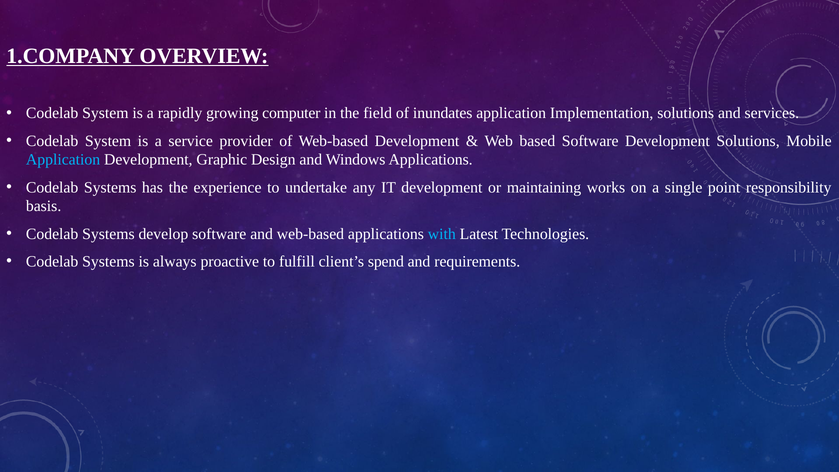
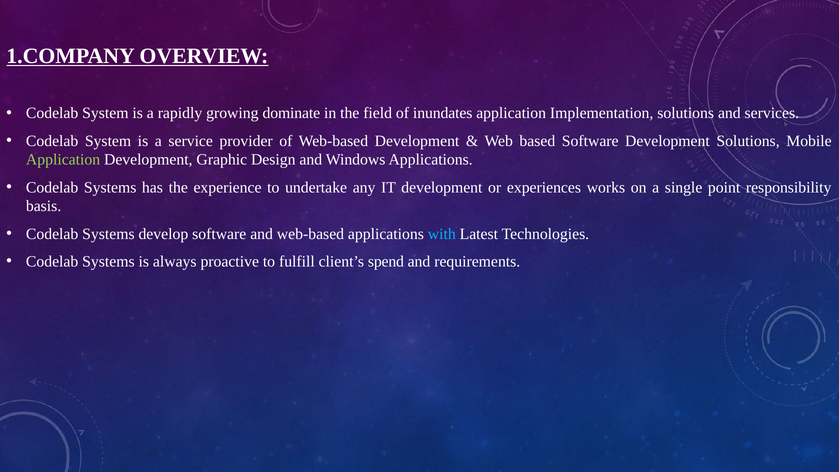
computer: computer -> dominate (291, 113)
Application colour: light blue -> light green (63, 160)
maintaining: maintaining -> experiences (544, 187)
